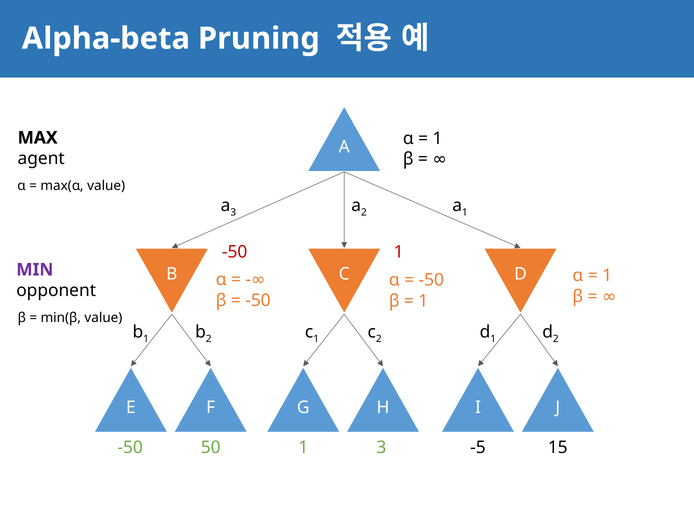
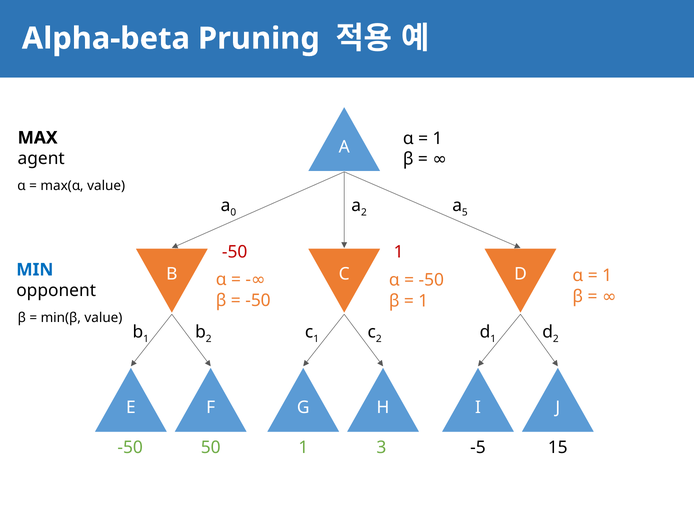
a 3: 3 -> 0 (233, 212)
a 1: 1 -> 5 (465, 212)
MIN colour: purple -> blue (35, 269)
